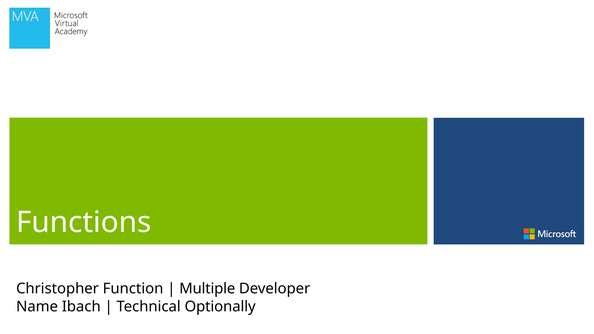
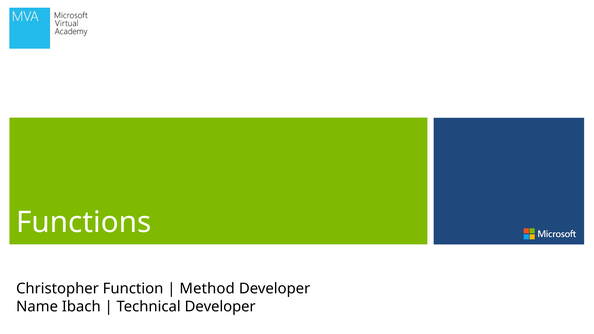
Multiple: Multiple -> Method (207, 289)
Technical Optionally: Optionally -> Developer (220, 307)
